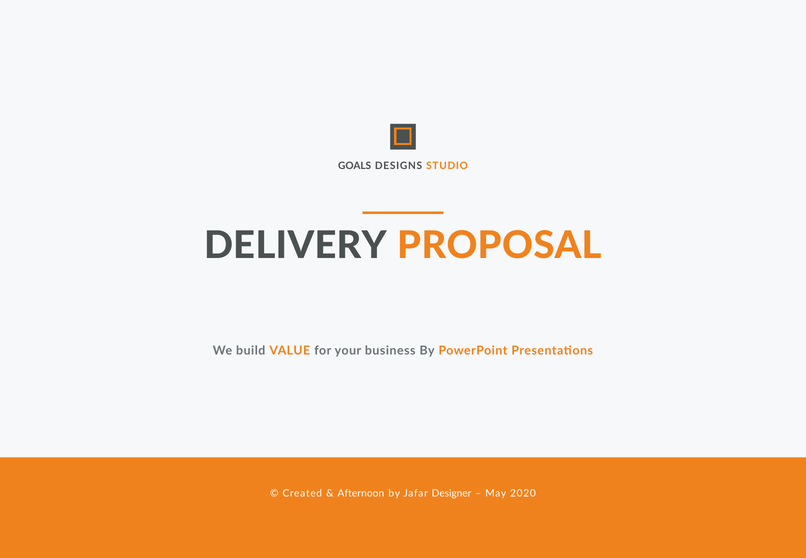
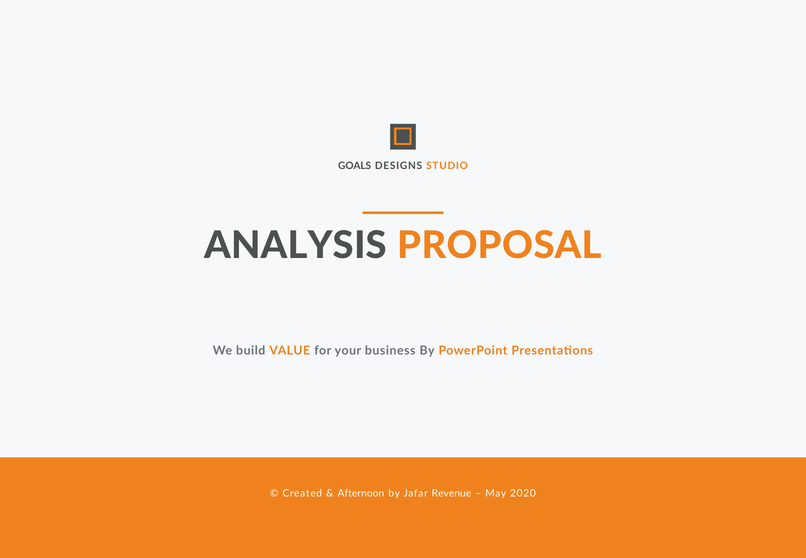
DELIVERY: DELIVERY -> ANALYSIS (295, 246)
Designer: Designer -> Revenue (451, 493)
